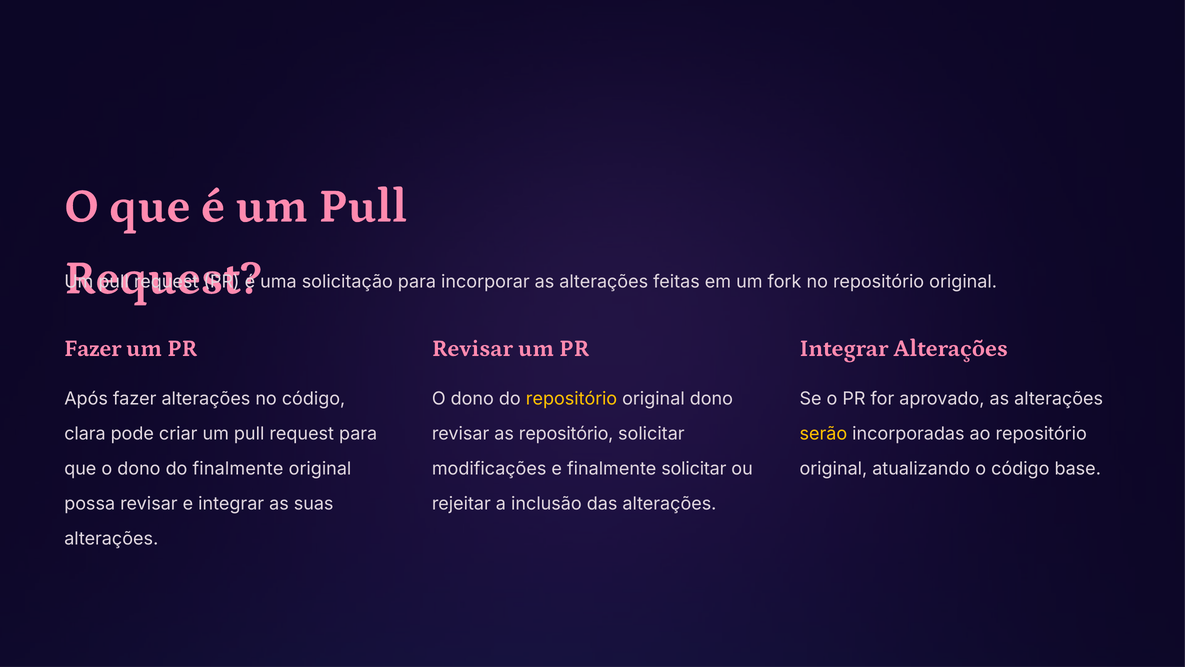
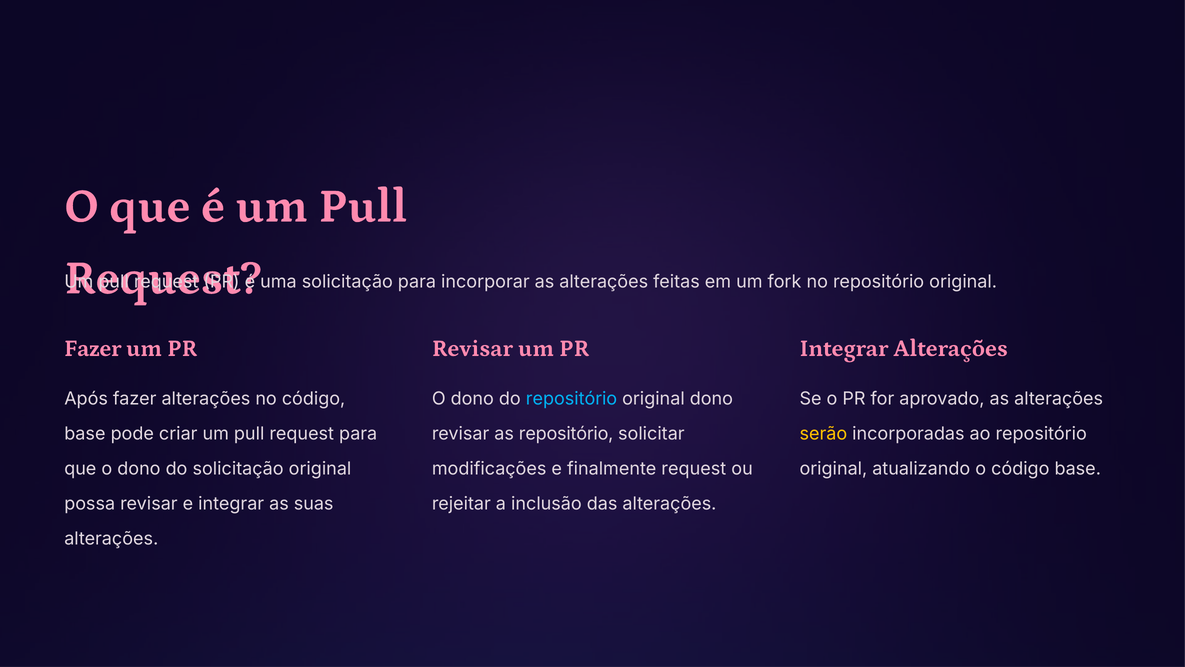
repositório colour: yellow -> light blue (572, 399)
clara: clara -> base (85, 434)
do finalmente: finalmente -> solicitação (238, 468)
finalmente solicitar: solicitar -> request (694, 468)
